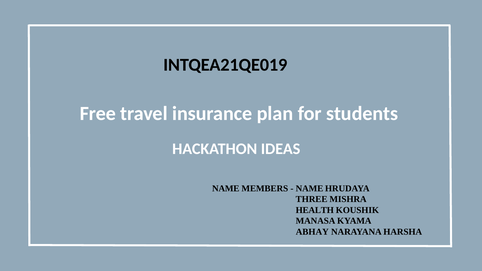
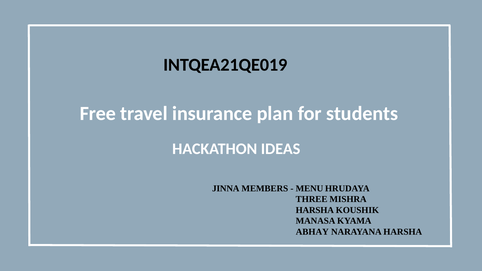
NAME: NAME -> JINNA (226, 188)
NAME: NAME -> MENU (309, 188)
HEALTH: HEALTH -> HARSHA (315, 210)
